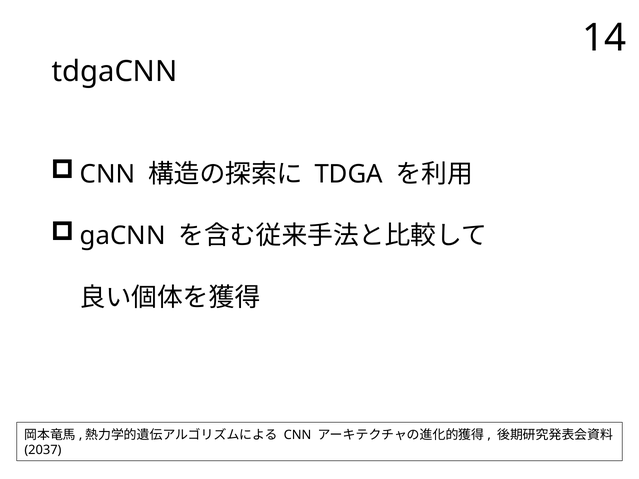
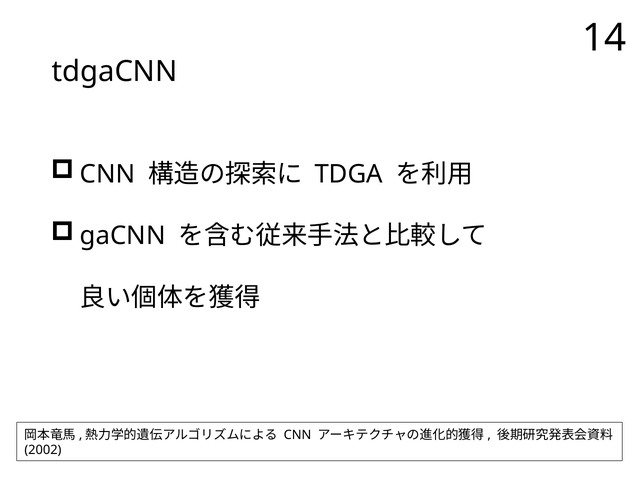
2037: 2037 -> 2002 (43, 450)
